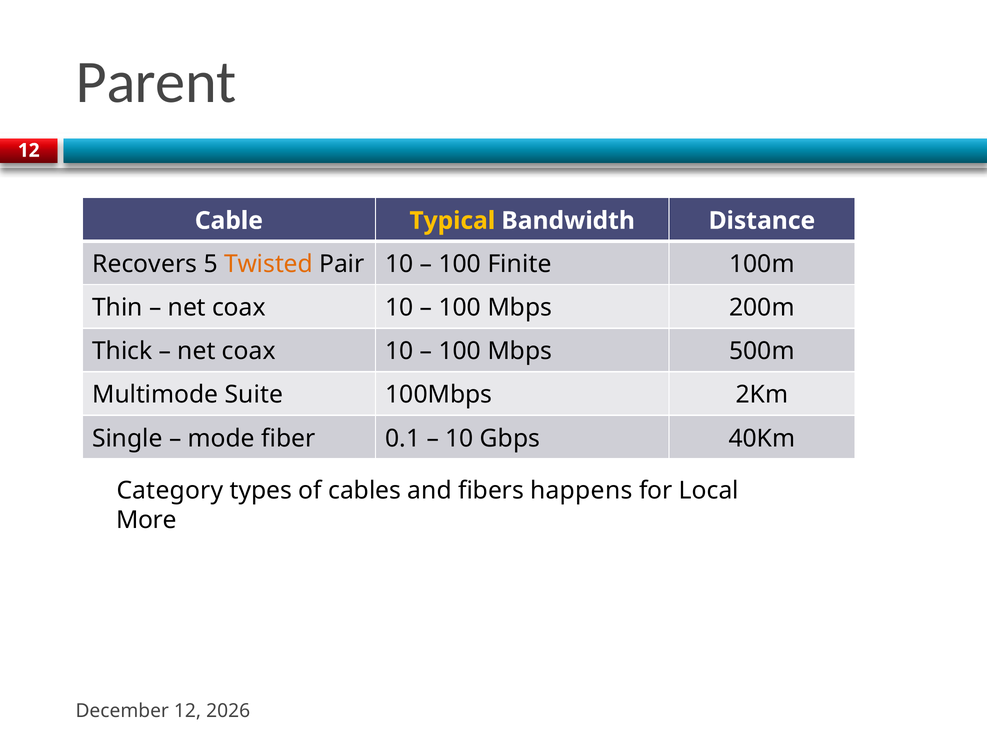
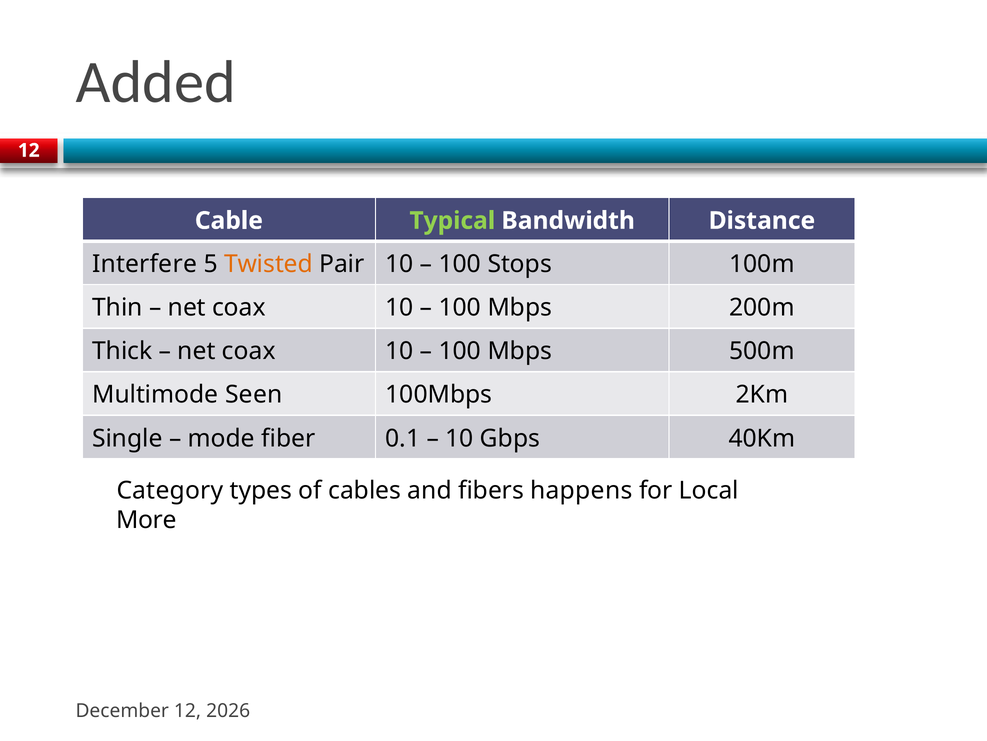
Parent: Parent -> Added (156, 82)
Typical colour: yellow -> light green (452, 220)
Recovers: Recovers -> Interfere (145, 264)
Finite: Finite -> Stops (520, 264)
Suite: Suite -> Seen (254, 394)
